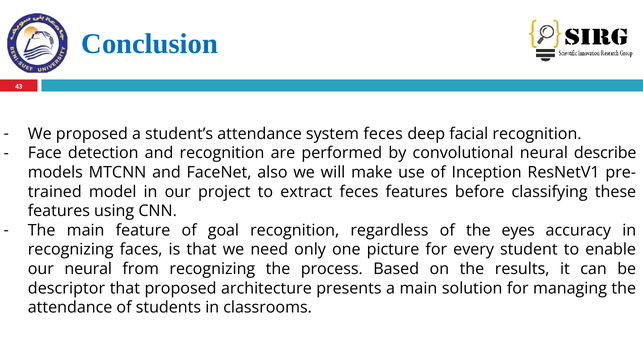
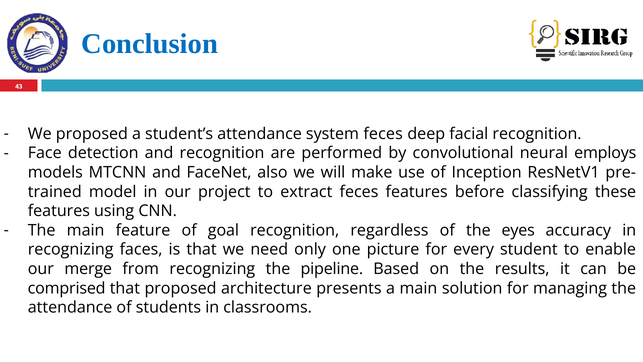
describe: describe -> employs (605, 153)
our neural: neural -> merge (88, 269)
process: process -> pipeline (332, 269)
descriptor: descriptor -> comprised (67, 288)
